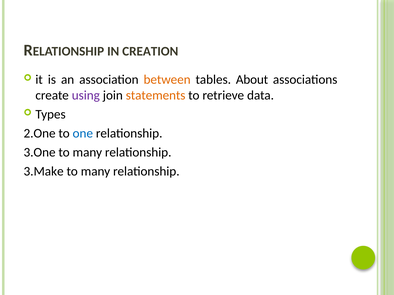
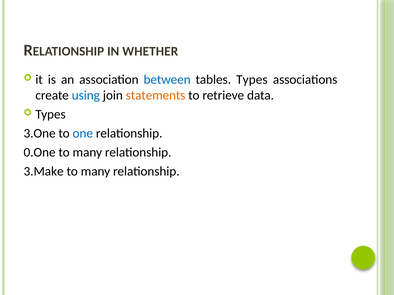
CREATION: CREATION -> WHETHER (150, 52)
between colour: orange -> blue (167, 80)
tables About: About -> Types (252, 80)
using colour: purple -> blue (86, 95)
2.One: 2.One -> 3.One (40, 134)
3.One: 3.One -> 0.One (40, 153)
